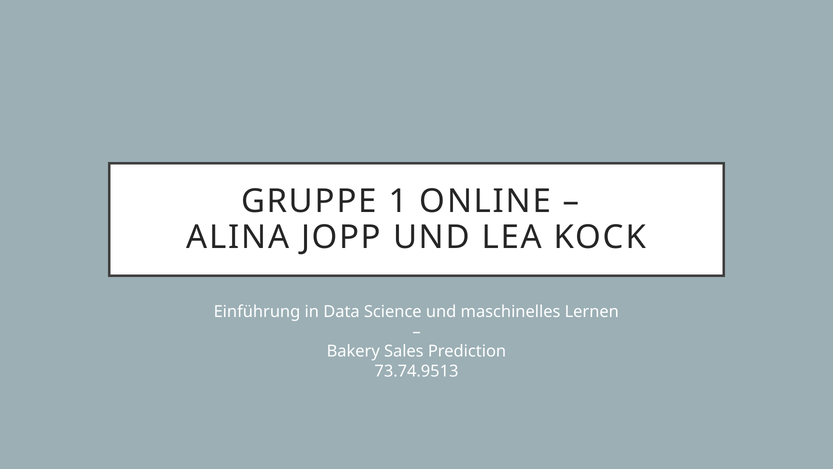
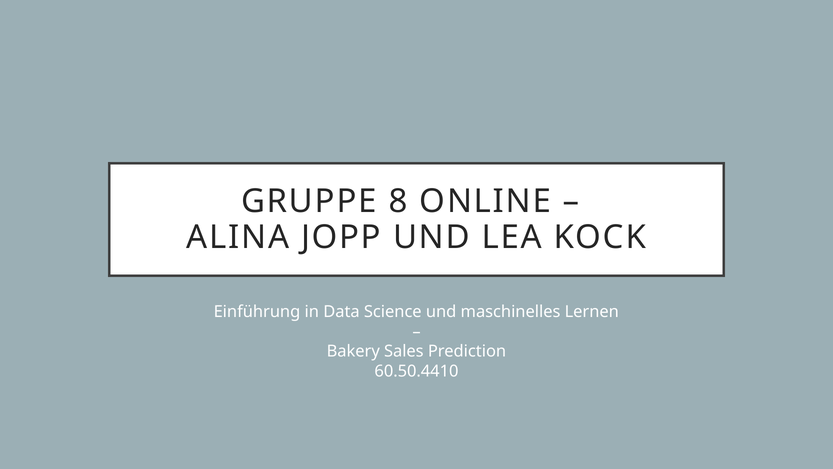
1: 1 -> 8 (398, 201)
73.74.9513: 73.74.9513 -> 60.50.4410 (416, 371)
